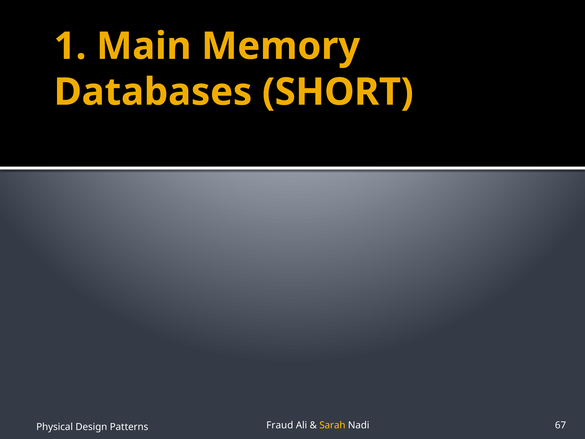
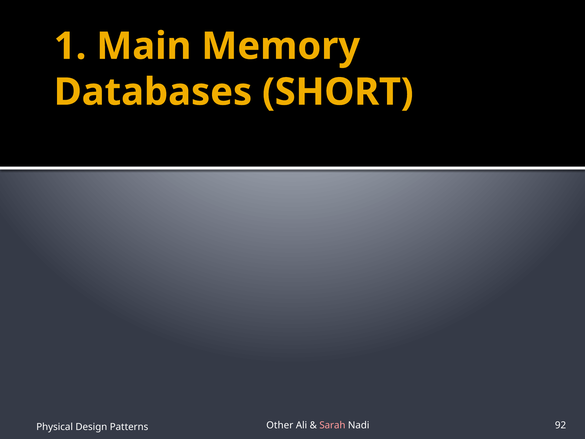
Fraud: Fraud -> Other (280, 425)
Sarah colour: yellow -> pink (332, 425)
67: 67 -> 92 (561, 425)
